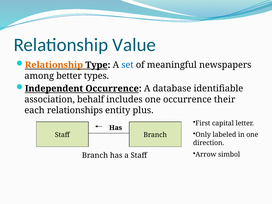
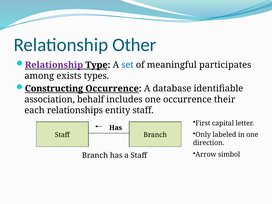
Value: Value -> Other (134, 45)
Relationship colour: orange -> purple (54, 65)
newspapers: newspapers -> participates (225, 65)
better: better -> exists (69, 76)
Independent: Independent -> Constructing (54, 89)
entity plus: plus -> staff (143, 110)
